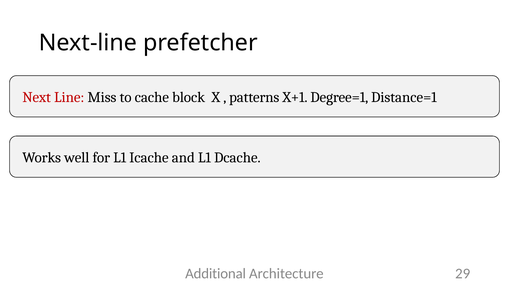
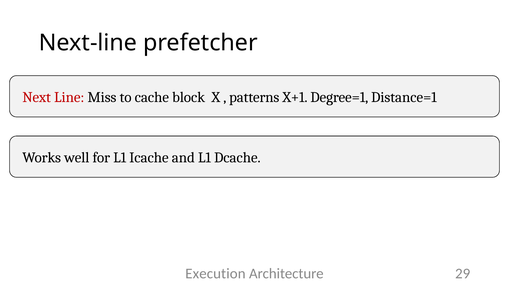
Additional: Additional -> Execution (215, 274)
